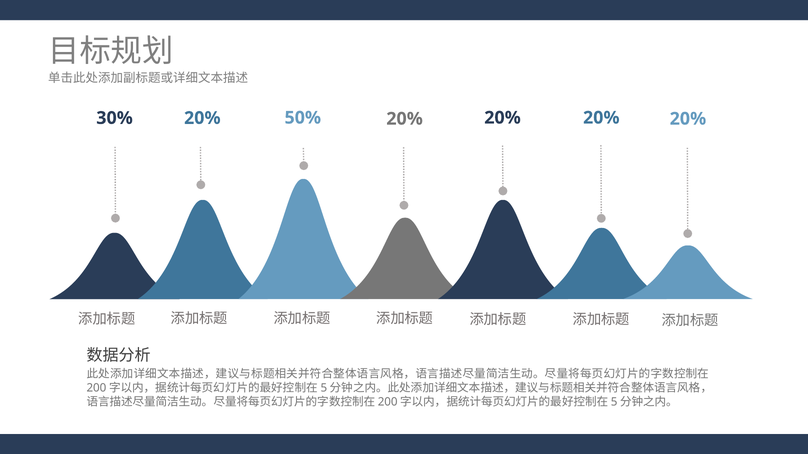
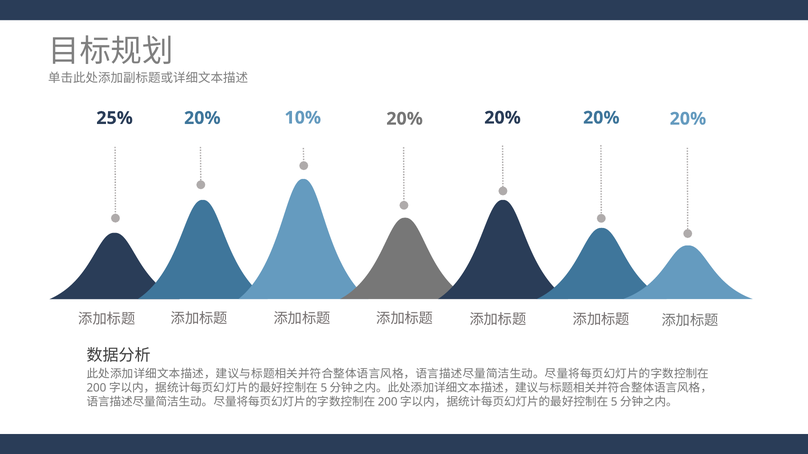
50%: 50% -> 10% (303, 118)
30%: 30% -> 25% (115, 118)
